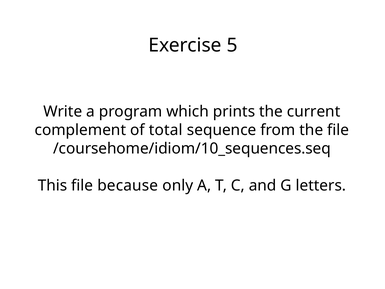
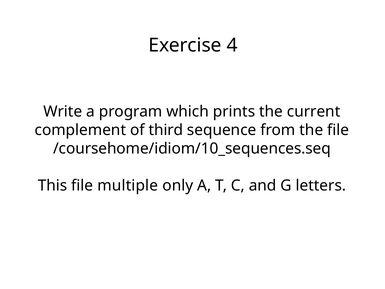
5: 5 -> 4 (232, 45)
total: total -> third (166, 130)
because: because -> multiple (128, 185)
